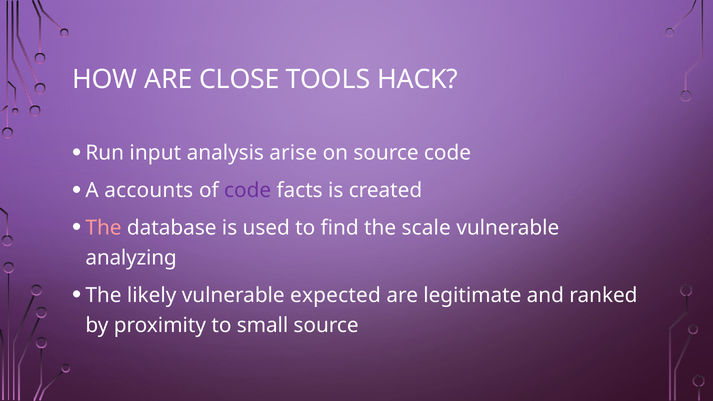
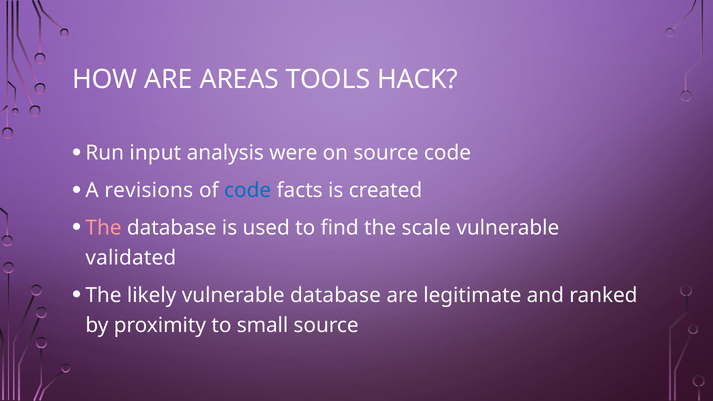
CLOSE: CLOSE -> AREAS (239, 79)
arise: arise -> were (293, 153)
accounts: accounts -> revisions (149, 191)
code colour: purple -> blue (248, 191)
analyzing: analyzing -> validated (131, 258)
vulnerable expected: expected -> database (335, 295)
